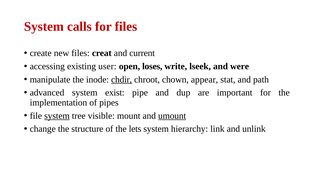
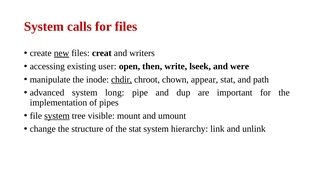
new underline: none -> present (62, 53)
current: current -> writers (142, 53)
loses: loses -> then (152, 66)
exist: exist -> long (115, 93)
umount underline: present -> none (172, 116)
the lets: lets -> stat (135, 129)
